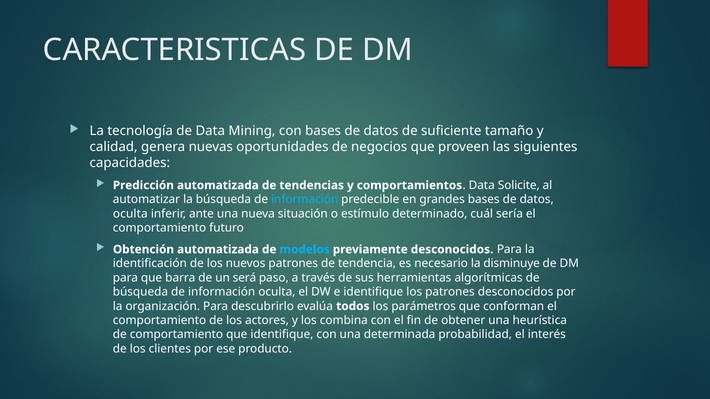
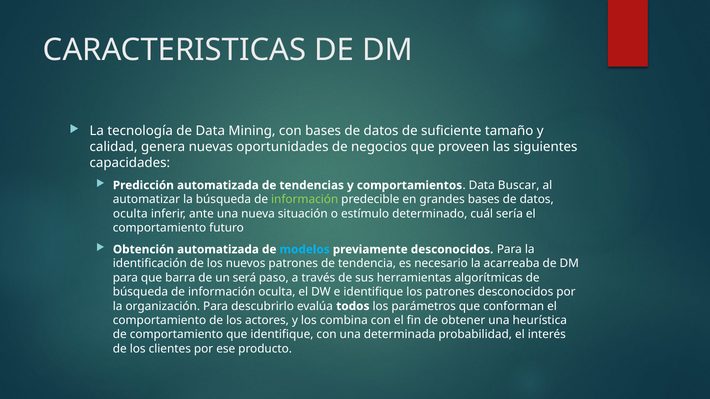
Solicite: Solicite -> Buscar (519, 185)
información colour: light blue -> light green (305, 200)
disminuye: disminuye -> acarreaba (512, 264)
